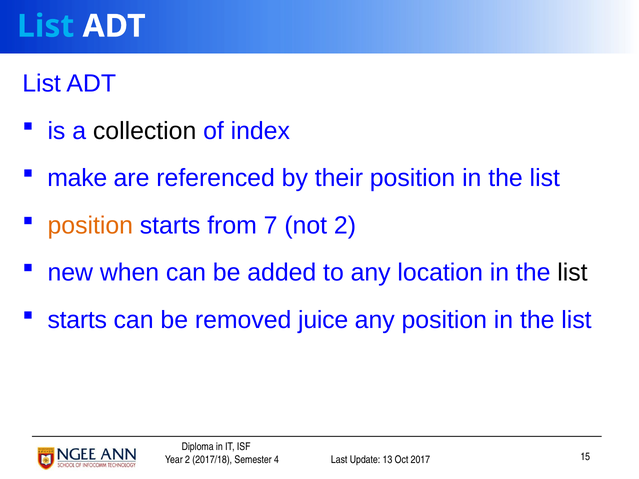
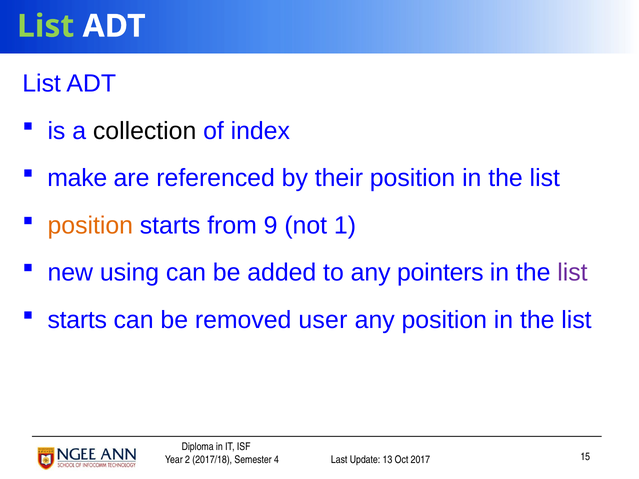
List colour: light blue -> light green (46, 26)
7: 7 -> 9 (271, 226)
not 2: 2 -> 1 (345, 226)
when: when -> using (130, 273)
location: location -> pointers (440, 273)
list colour: black -> purple (572, 273)
juice: juice -> user (323, 320)
